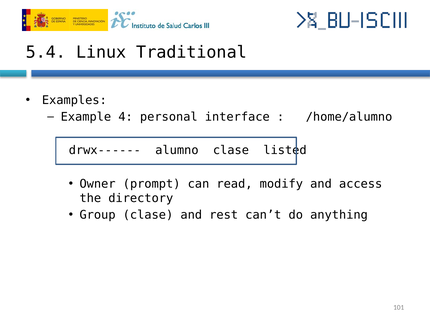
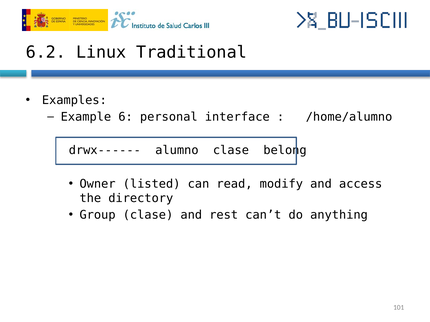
5.4: 5.4 -> 6.2 (46, 52)
4: 4 -> 6 (126, 117)
listed: listed -> belong (285, 151)
prompt: prompt -> listed (152, 184)
